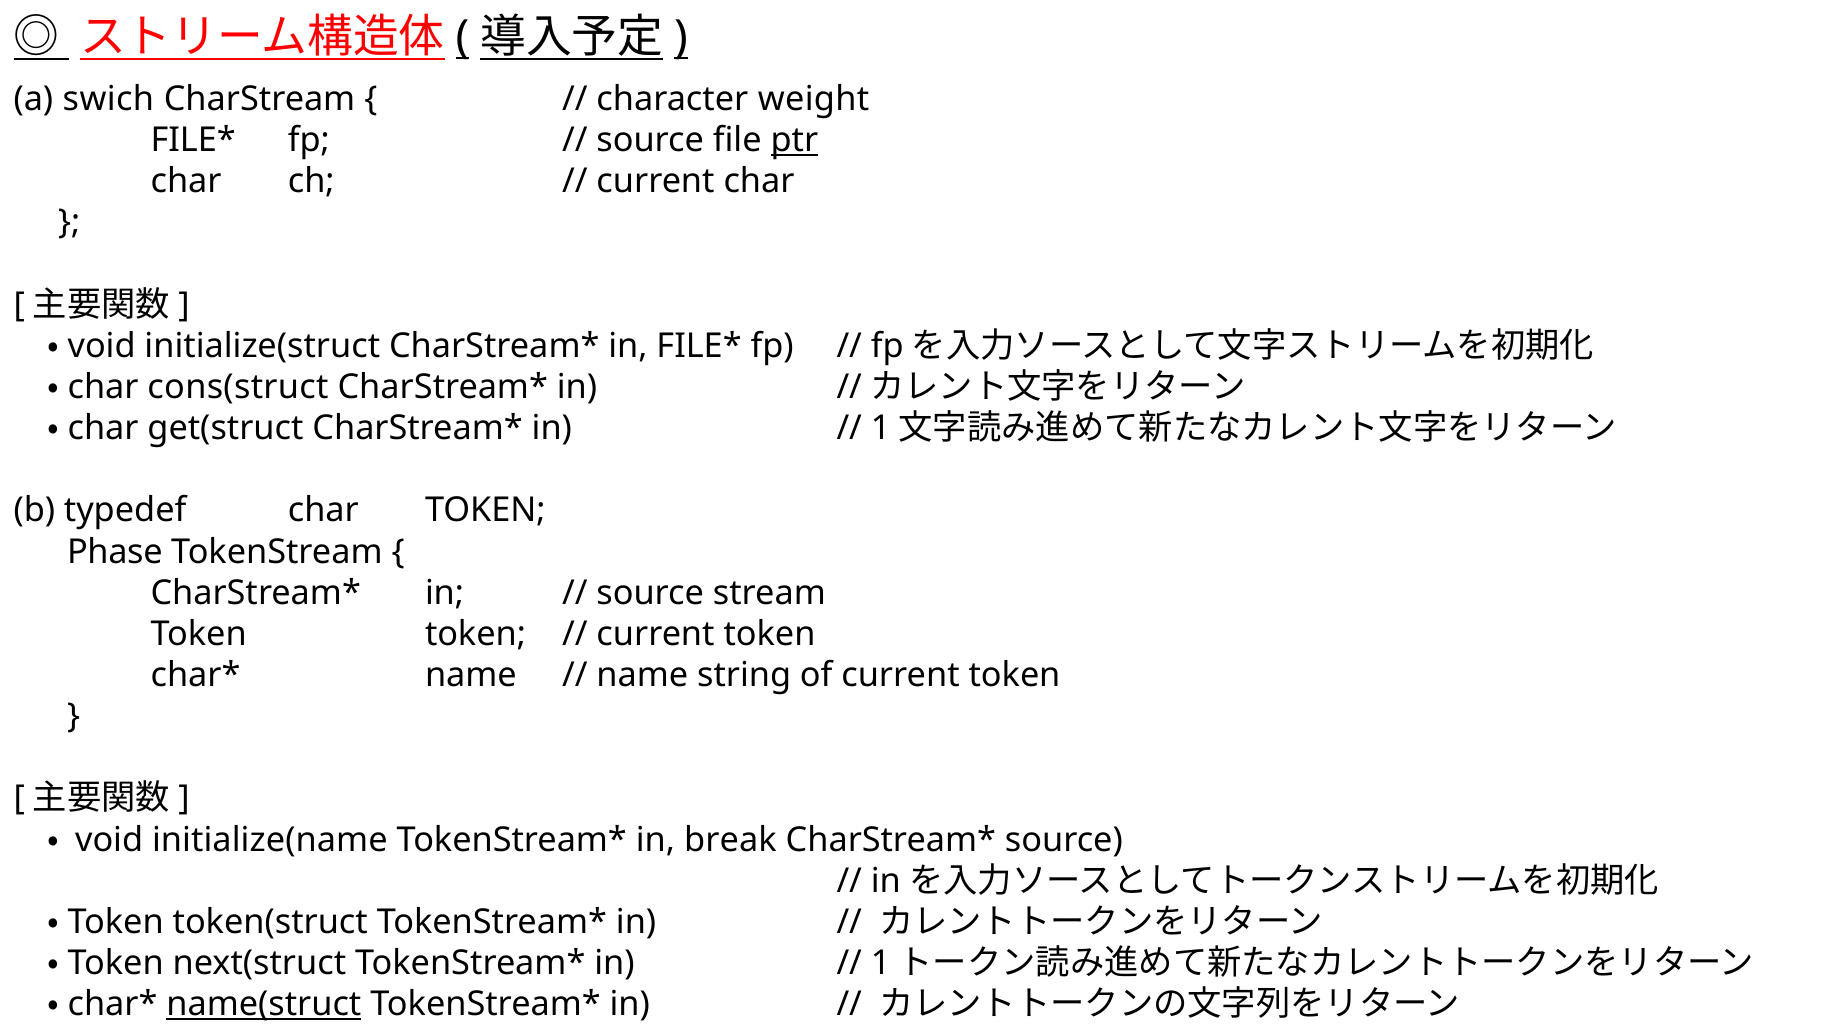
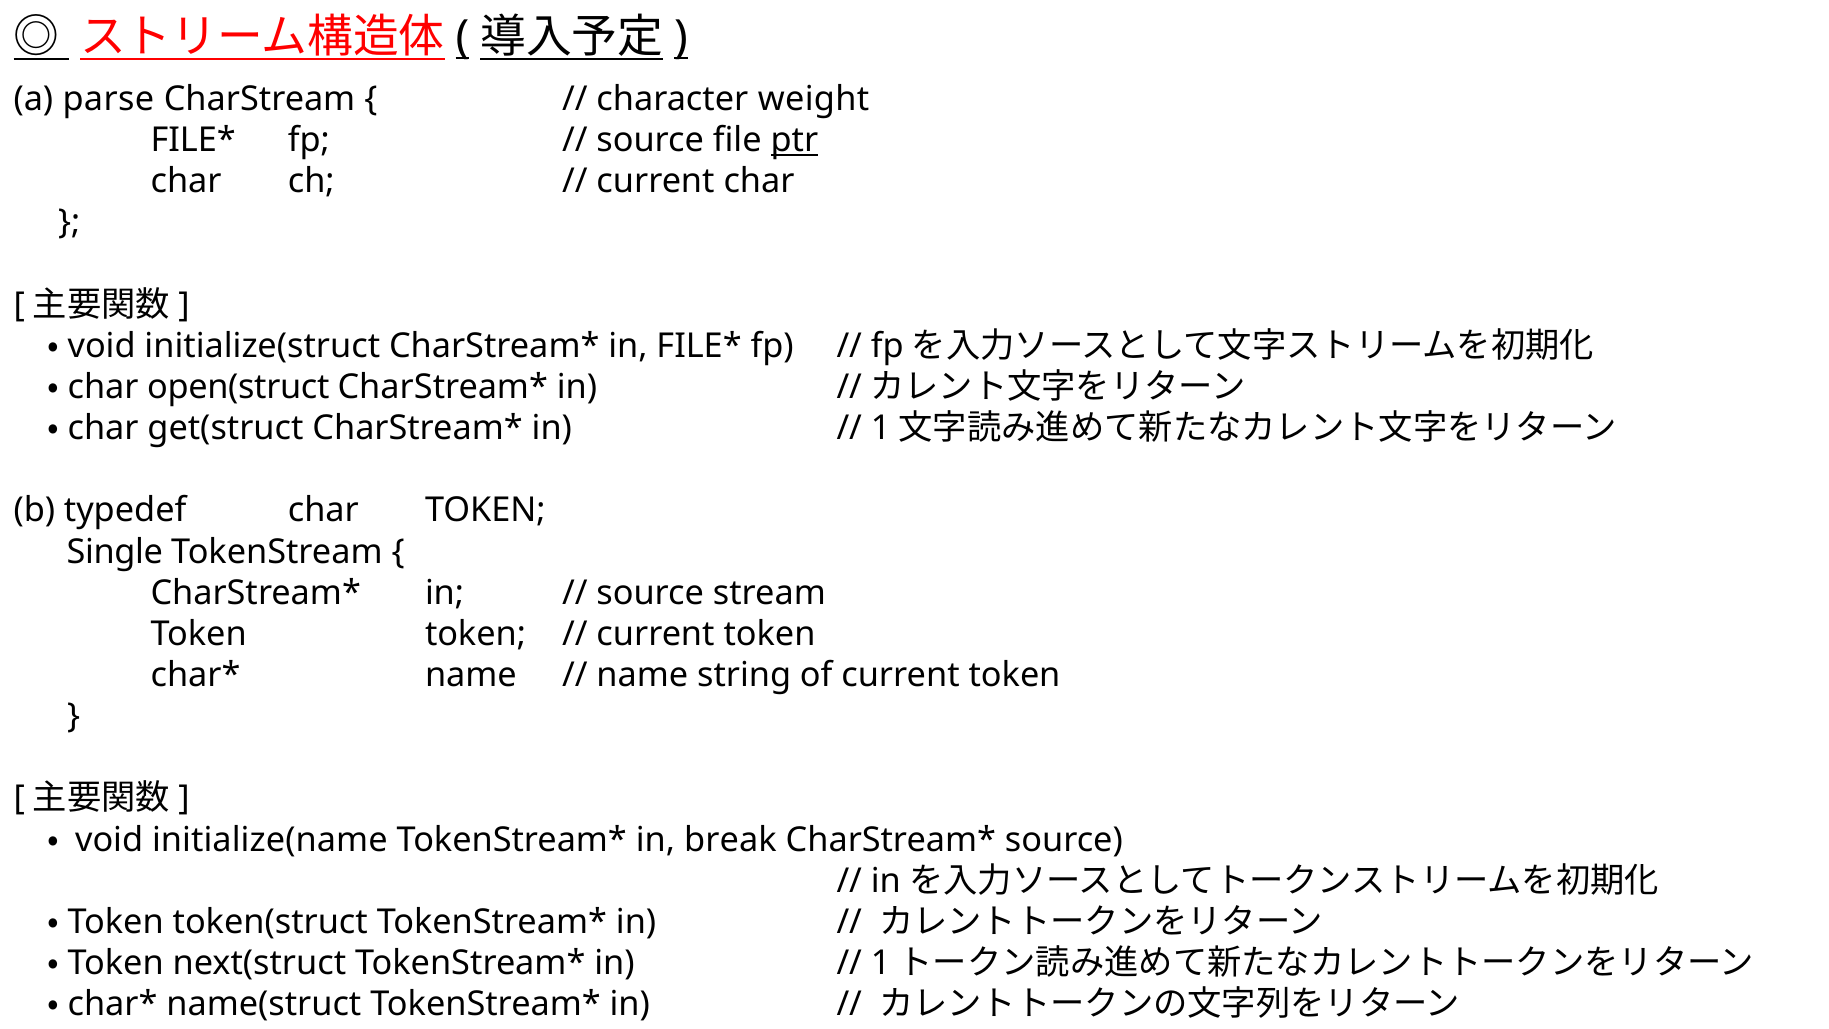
swich: swich -> parse (108, 99)
cons(struct: cons(struct -> open(struct (238, 387)
Phase: Phase -> Single (115, 552)
name(struct underline: present -> none (264, 1004)
